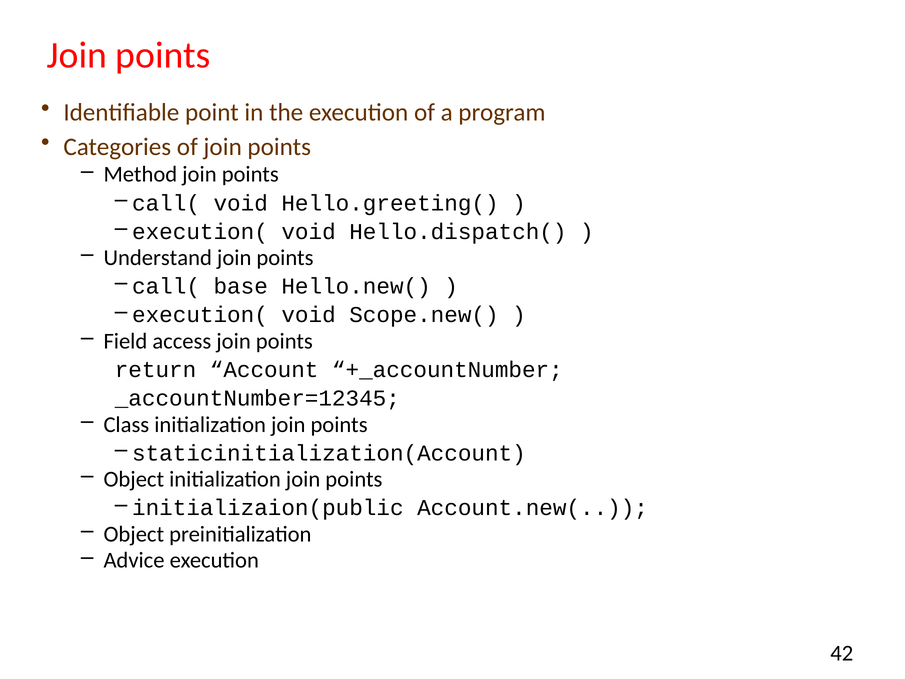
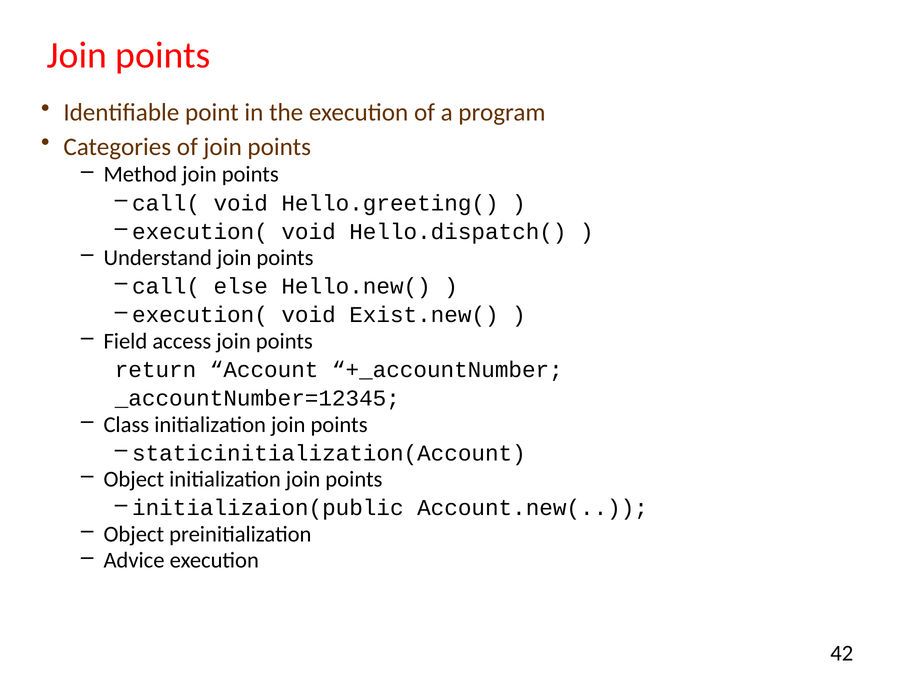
base: base -> else (241, 286)
Scope.new(: Scope.new( -> Exist.new( (424, 315)
